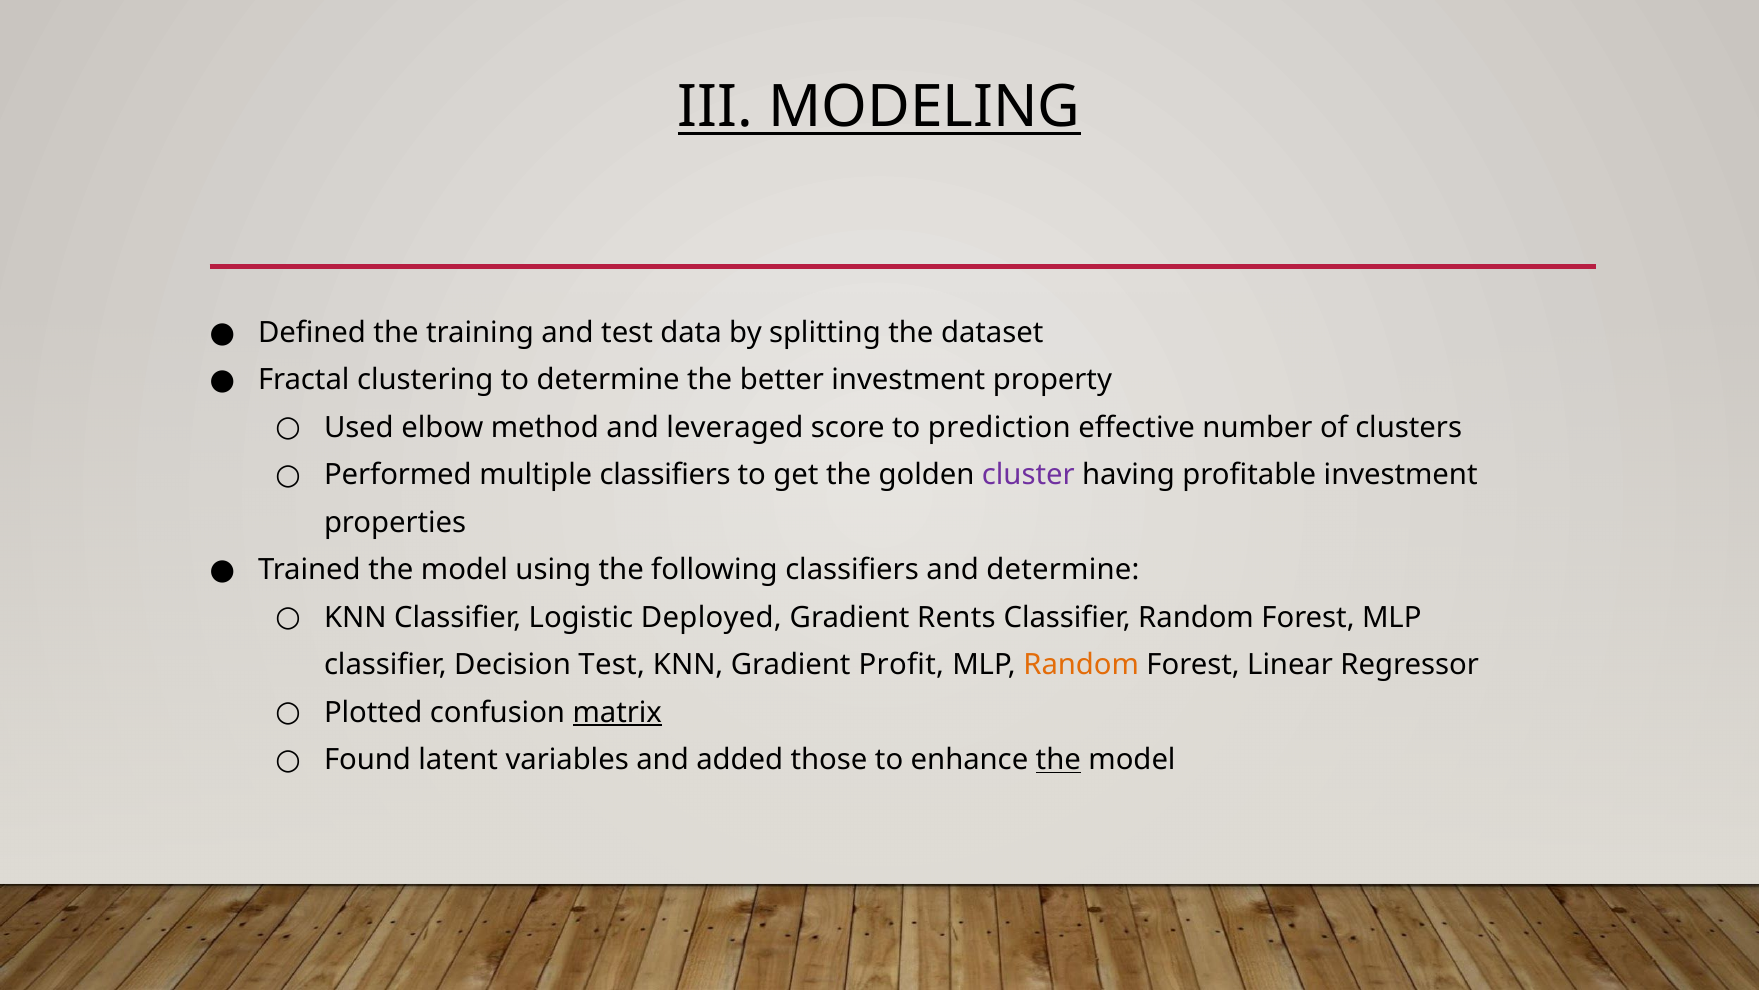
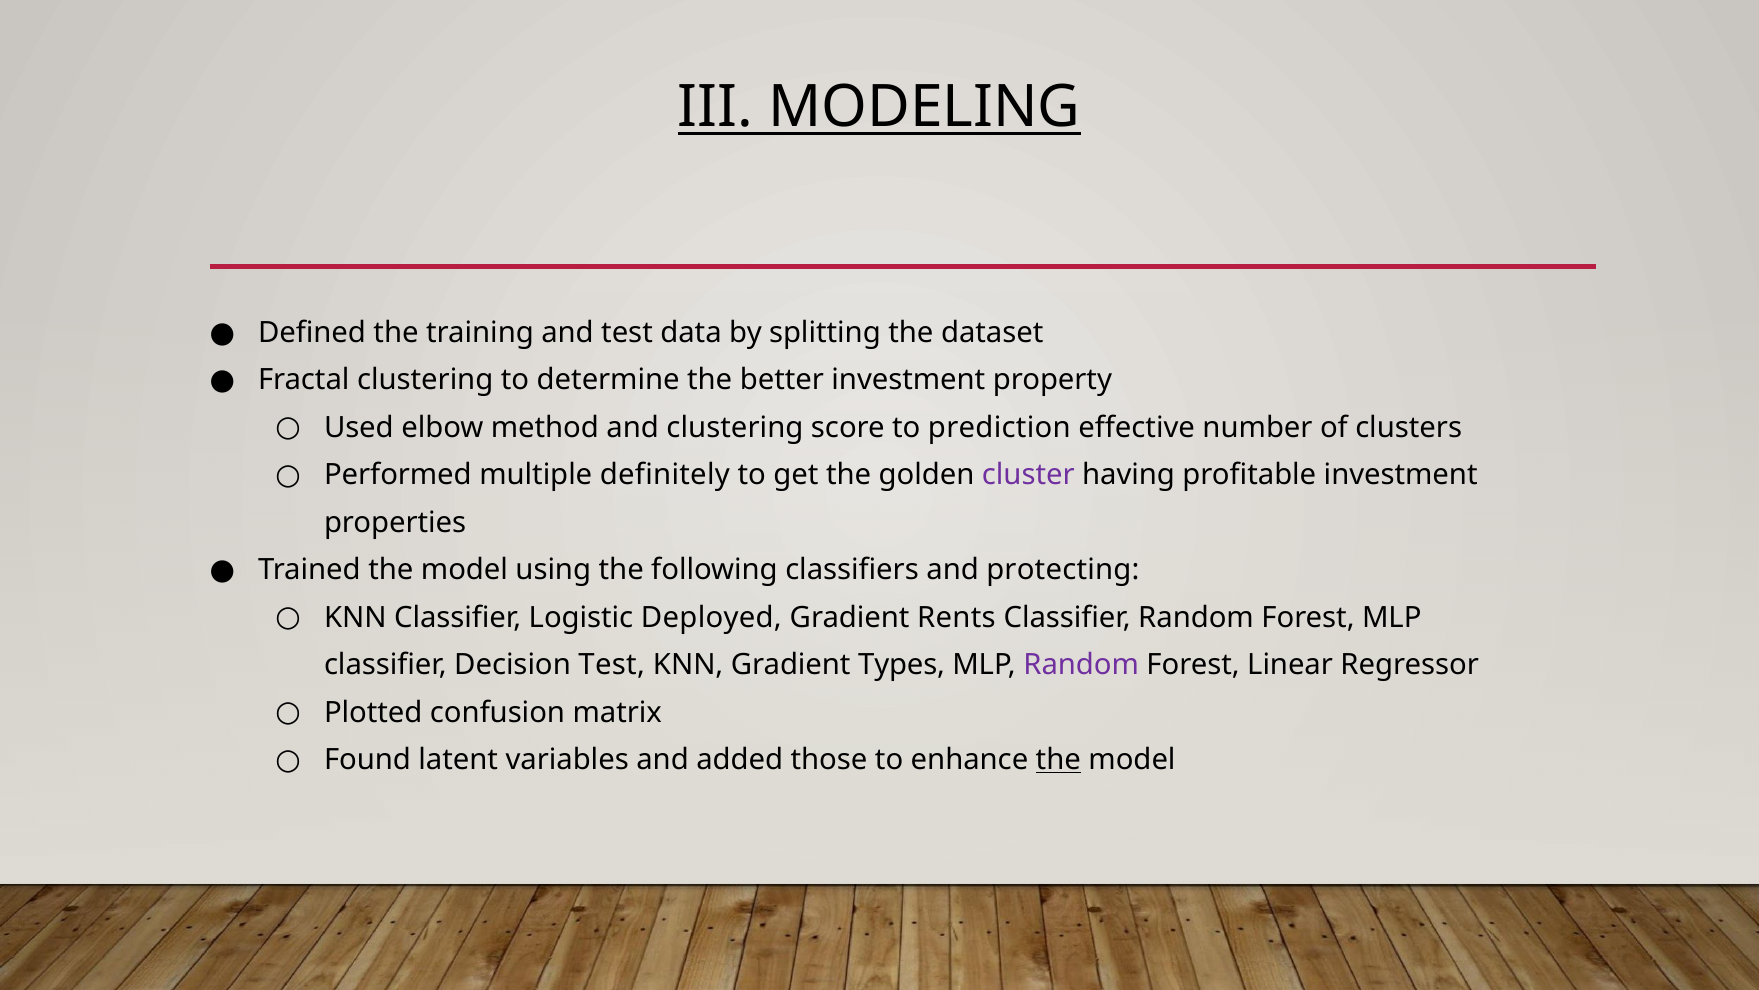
and leveraged: leveraged -> clustering (735, 427)
multiple classifiers: classifiers -> definitely (665, 475)
and determine: determine -> protecting (1063, 570)
Profit: Profit -> Types (902, 665)
Random colour: orange -> purple (1081, 665)
matrix underline: present -> none (617, 712)
